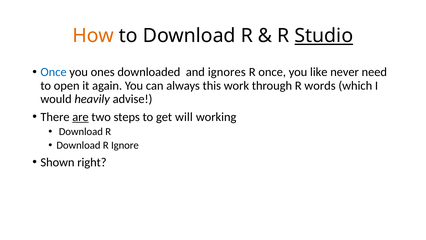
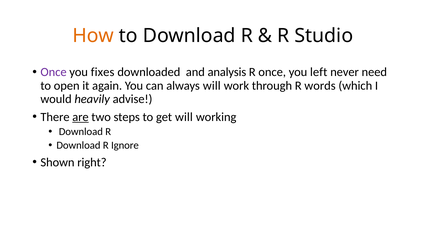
Studio underline: present -> none (324, 36)
Once colour: blue -> purple (54, 72)
ones: ones -> fixes (103, 72)
ignores: ignores -> analysis (227, 72)
like: like -> left (319, 72)
always this: this -> will (212, 85)
